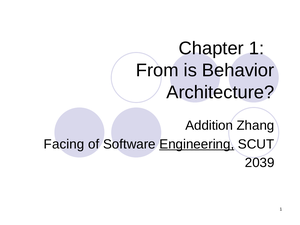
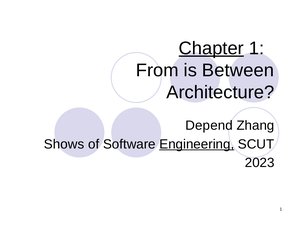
Chapter underline: none -> present (211, 48)
Behavior: Behavior -> Between (238, 70)
Addition: Addition -> Depend (209, 125)
Facing: Facing -> Shows (64, 144)
2039: 2039 -> 2023 (260, 163)
